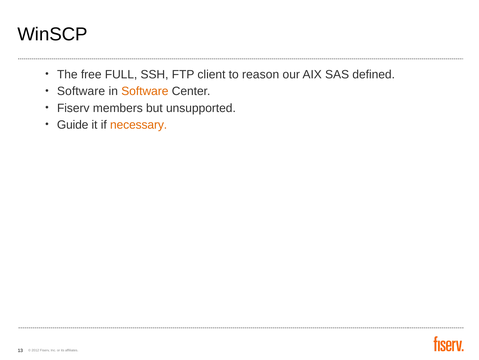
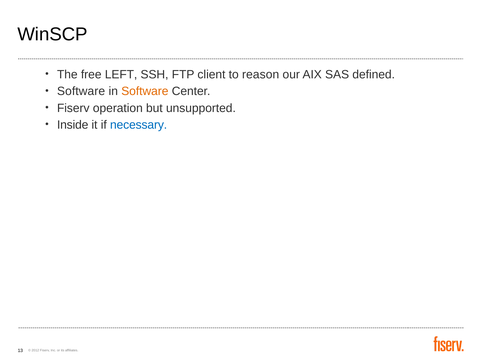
FULL: FULL -> LEFT (121, 74)
members: members -> operation (118, 108)
Guide: Guide -> Inside (73, 125)
necessary colour: orange -> blue (139, 125)
